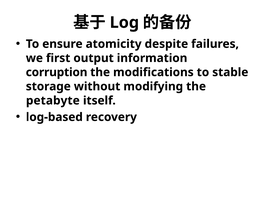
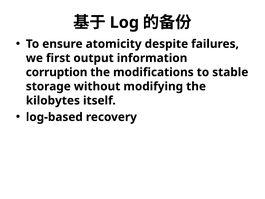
petabyte: petabyte -> kilobytes (53, 100)
